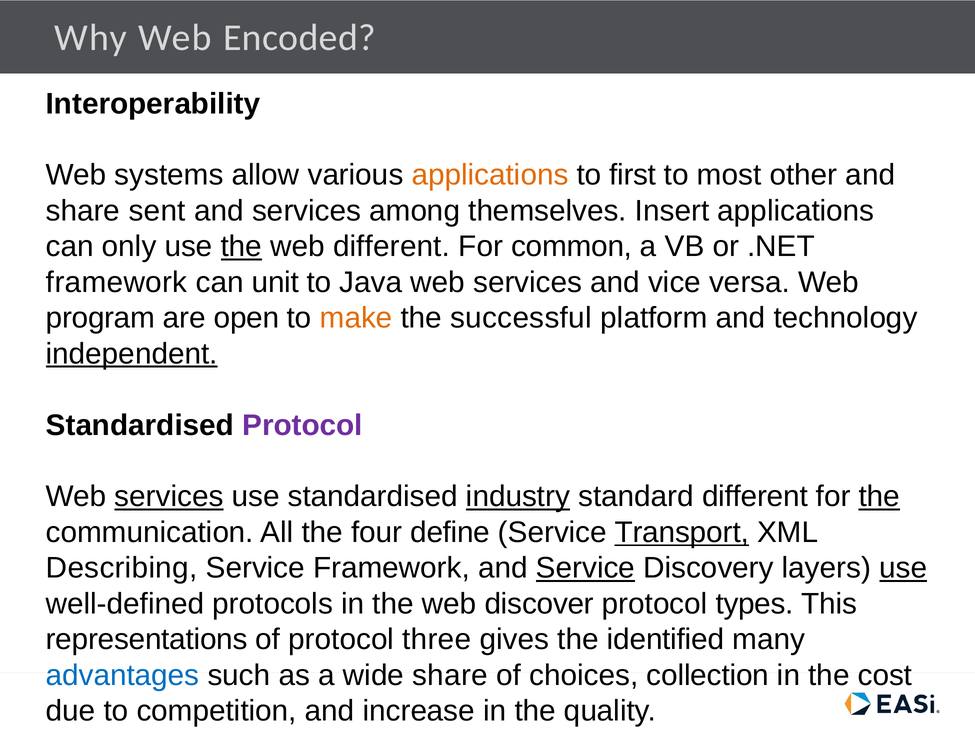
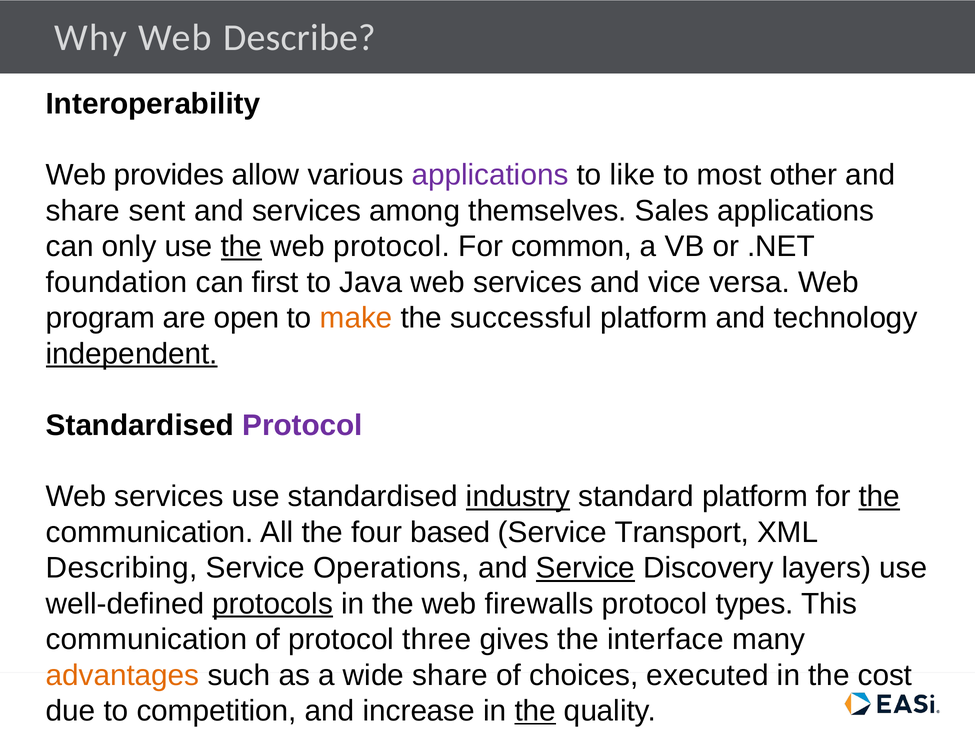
Encoded: Encoded -> Describe (300, 38)
systems: systems -> provides (169, 175)
applications colour: orange -> purple (490, 175)
first: first -> like (633, 175)
Insert: Insert -> Sales (672, 211)
web different: different -> protocol (391, 247)
framework: framework -> foundation (117, 282)
unit: unit -> first (275, 282)
services underline: present -> none (169, 497)
standard different: different -> platform (755, 497)
define: define -> based (450, 533)
Transport underline: present -> none (682, 533)
Service Framework: Framework -> Operations (391, 568)
use underline: present -> none (903, 568)
protocols underline: none -> present (273, 604)
discover: discover -> firewalls (539, 604)
representations: representations -> communication (147, 640)
identified: identified -> interface (665, 640)
advantages colour: blue -> orange (123, 676)
collection: collection -> executed (708, 676)
the underline: none -> present (535, 711)
